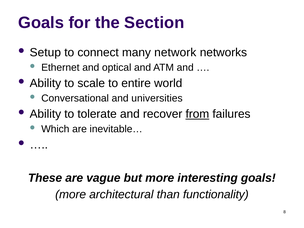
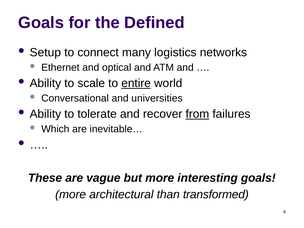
Section: Section -> Defined (154, 23)
network: network -> logistics (175, 53)
entire underline: none -> present (136, 83)
functionality: functionality -> transformed (216, 194)
